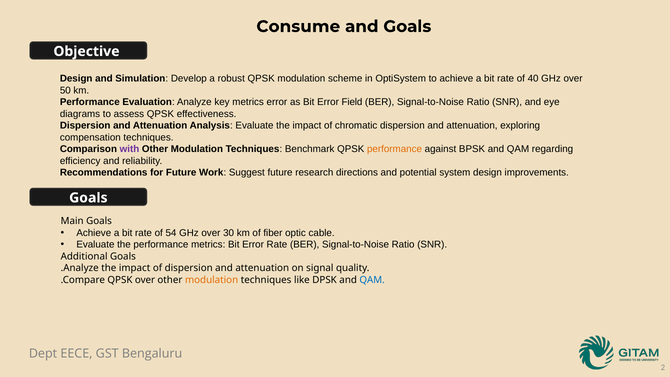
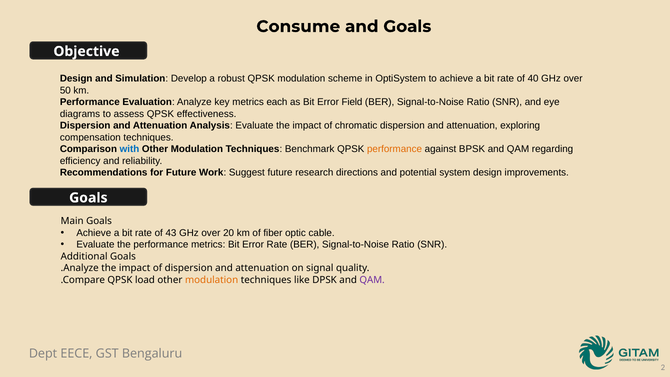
metrics error: error -> each (277, 102)
with colour: purple -> blue (129, 149)
54: 54 -> 43 (171, 233)
30: 30 -> 20 (229, 233)
QPSK over: over -> load (145, 280)
QAM colour: blue -> purple (372, 280)
